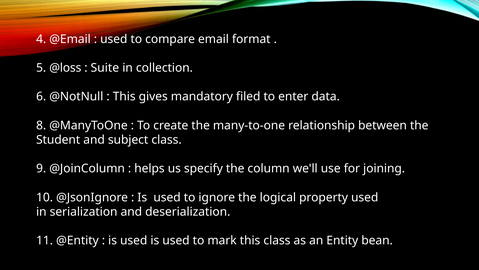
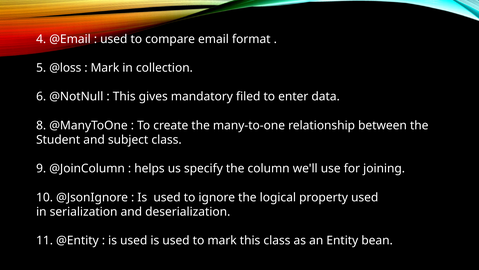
Suite: Suite -> Mark (105, 68)
